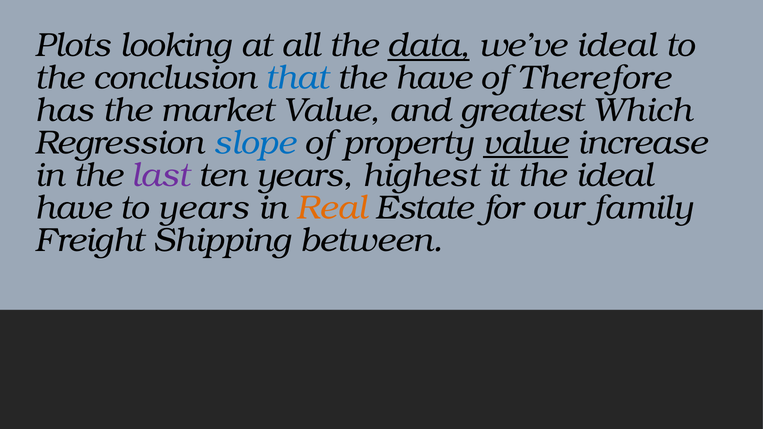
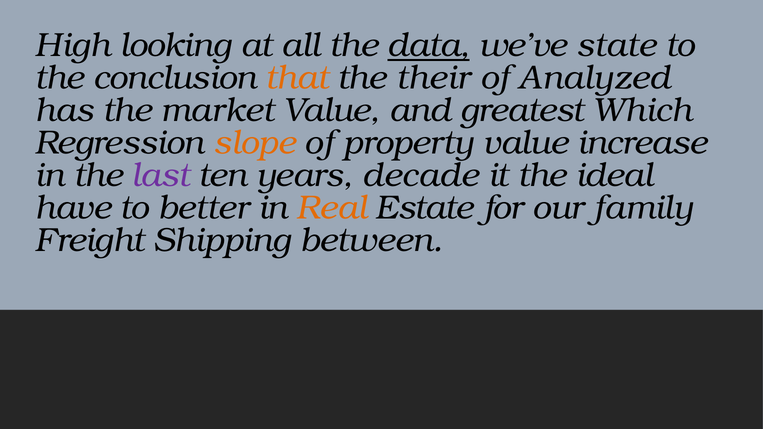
Plots: Plots -> High (73, 45)
we’ve ideal: ideal -> state (616, 45)
that colour: blue -> orange (297, 78)
the have: have -> their (433, 78)
Therefore: Therefore -> Analyzed (595, 78)
slope colour: blue -> orange (254, 143)
value underline: present -> none (526, 143)
highest: highest -> decade (420, 175)
to years: years -> better (203, 208)
